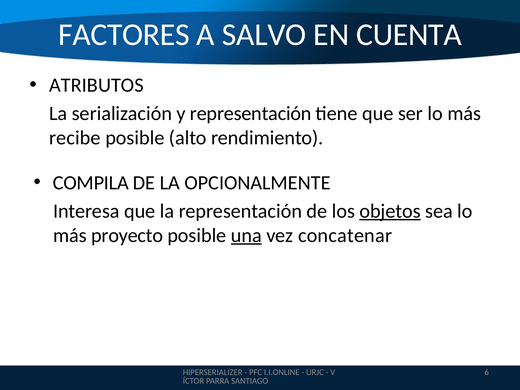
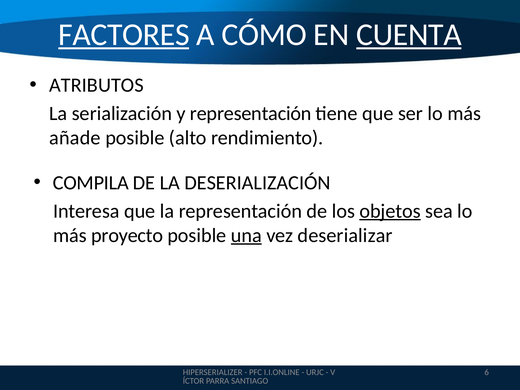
FACTORES underline: none -> present (124, 35)
SALVO: SALVO -> CÓMO (264, 35)
CUENTA underline: none -> present (409, 35)
recibe: recibe -> añade (75, 138)
OPCIONALMENTE: OPCIONALMENTE -> DESERIALIZACIÓN (257, 183)
concatenar: concatenar -> deserializar (345, 235)
